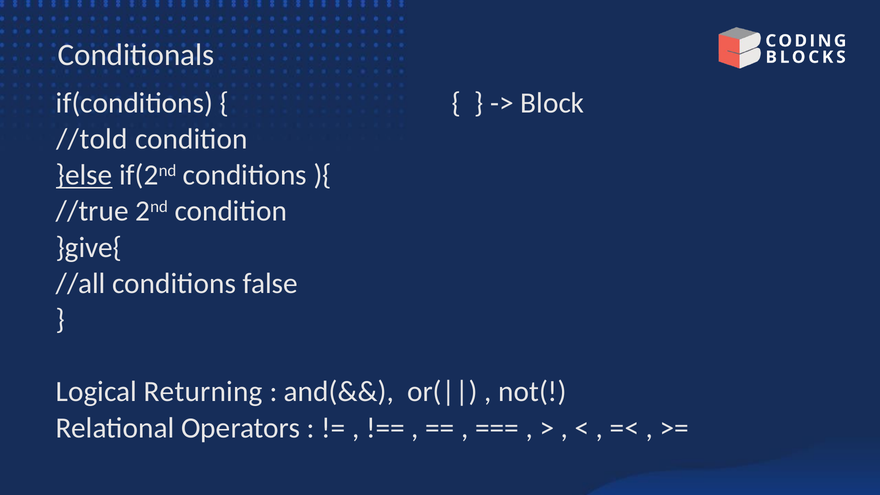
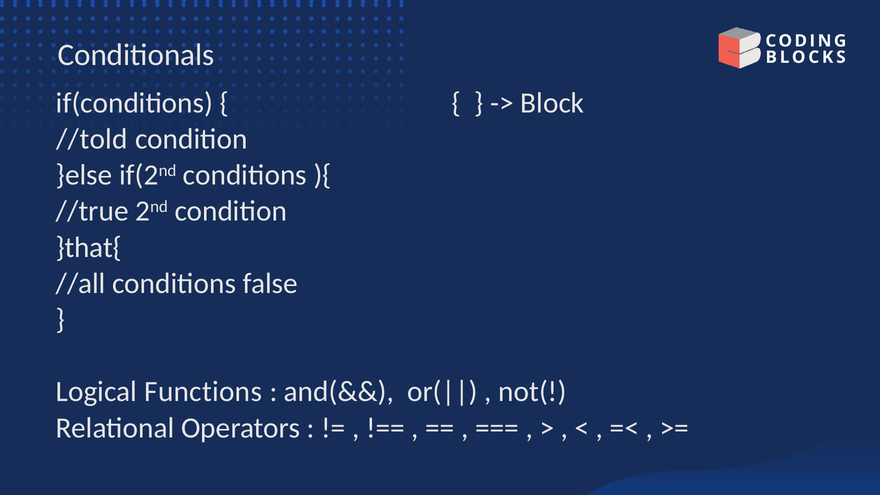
}else underline: present -> none (84, 175)
}give{: }give{ -> }that{ (89, 247)
Returning: Returning -> Functions (203, 392)
